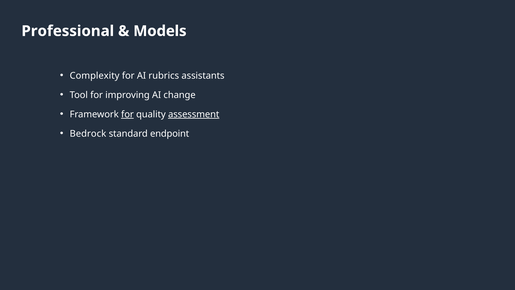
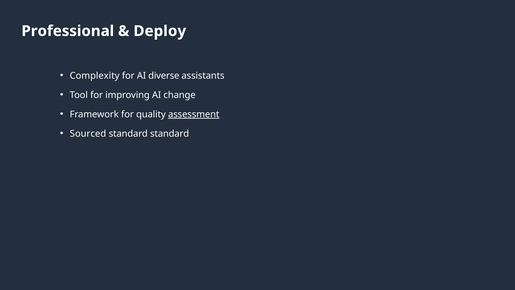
Models: Models -> Deploy (160, 31)
rubrics: rubrics -> diverse (164, 76)
for underline: present -> none (127, 114)
Bedrock: Bedrock -> Sourced (88, 134)
standard endpoint: endpoint -> standard (170, 134)
